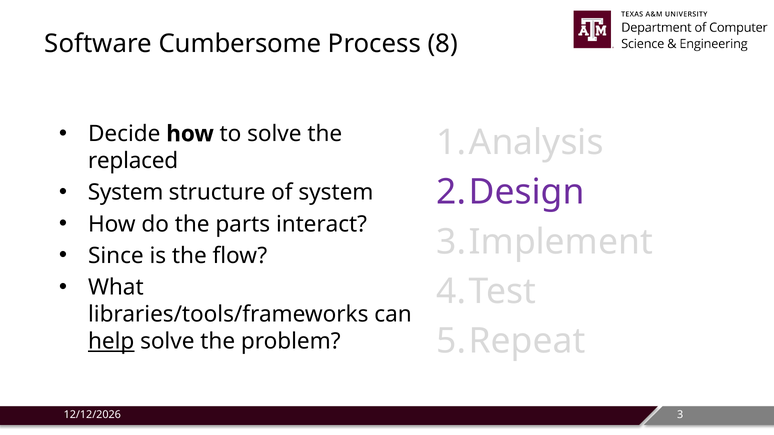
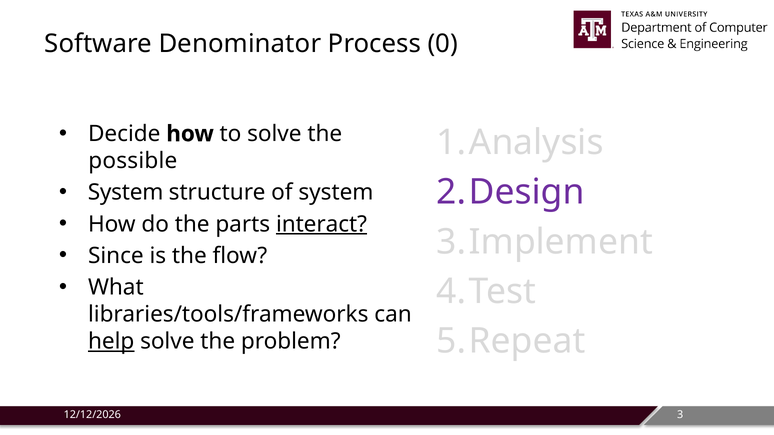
Cumbersome: Cumbersome -> Denominator (240, 44)
8: 8 -> 0 (443, 44)
replaced: replaced -> possible (133, 161)
interact underline: none -> present (321, 224)
